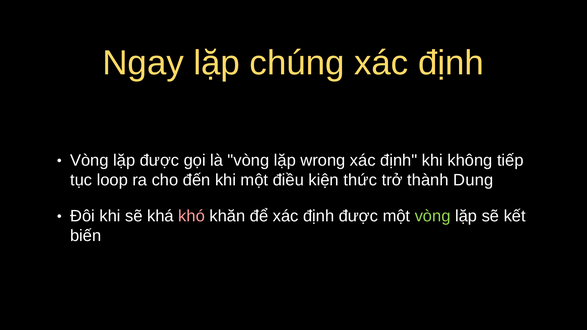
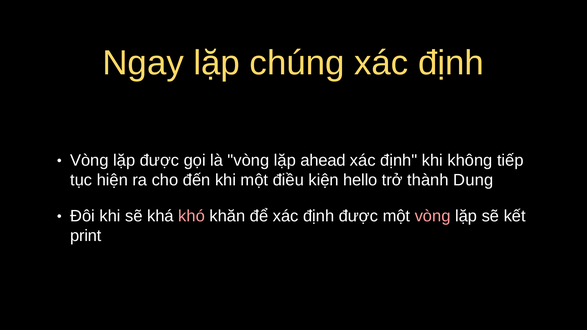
wrong: wrong -> ahead (323, 160)
loop: loop -> hiện (112, 180)
thức: thức -> hello (360, 180)
vòng colour: light green -> pink (433, 216)
biến: biến -> print (86, 236)
